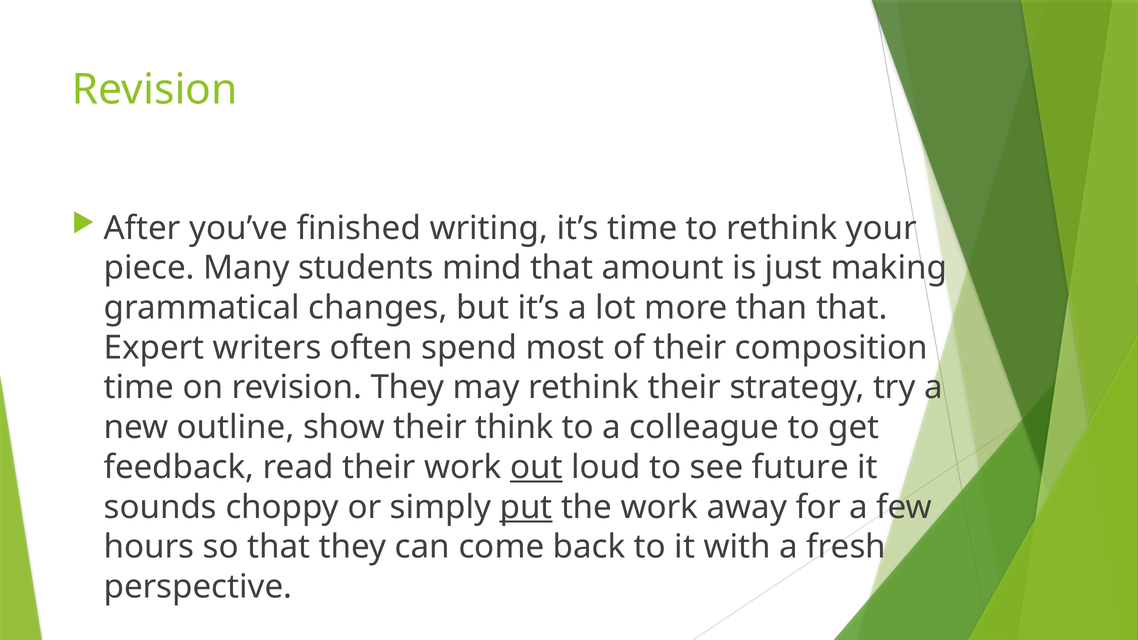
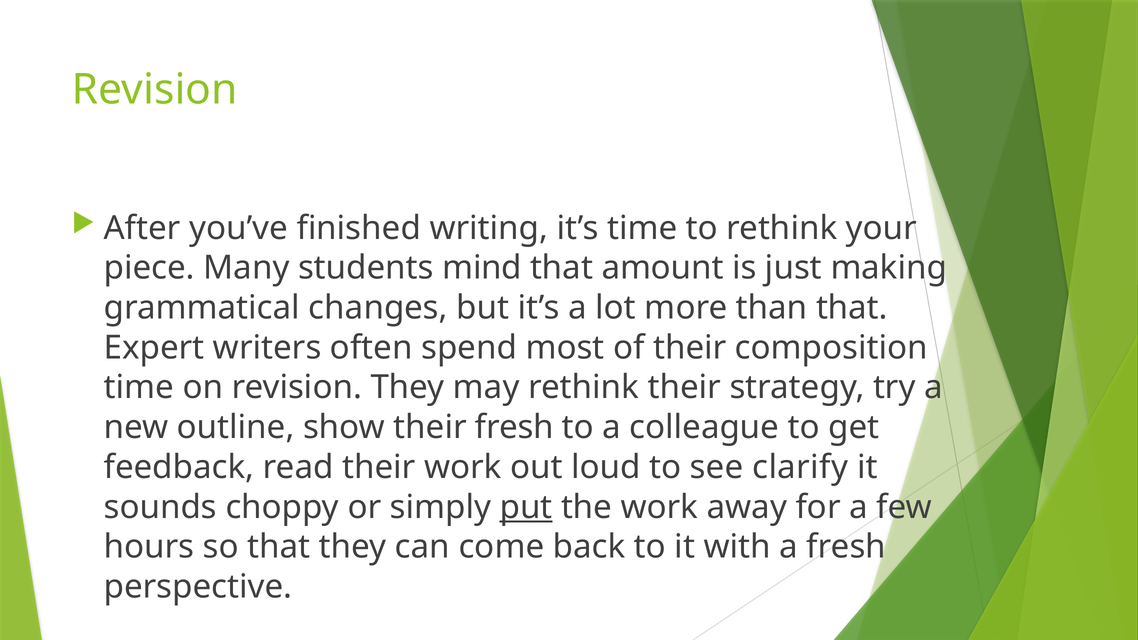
their think: think -> fresh (514, 427)
out underline: present -> none (536, 467)
future: future -> clarify (800, 467)
